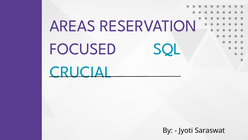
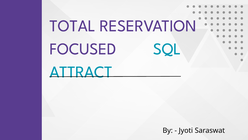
AREAS: AREAS -> TOTAL (72, 26)
CRUCIAL: CRUCIAL -> ATTRACT (81, 72)
